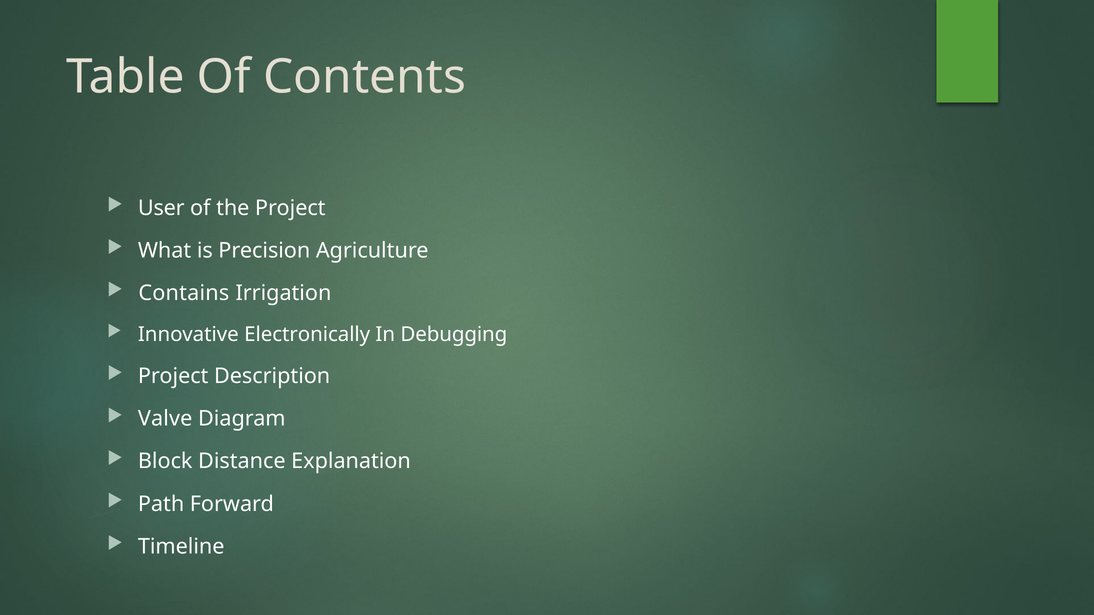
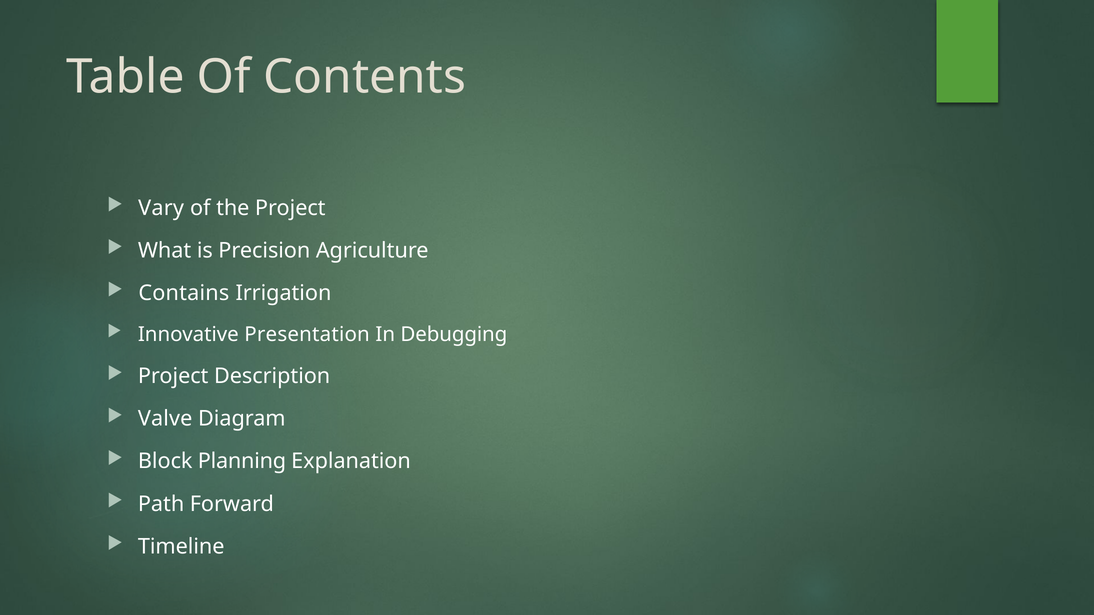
User: User -> Vary (161, 208)
Electronically: Electronically -> Presentation (307, 335)
Distance: Distance -> Planning (242, 462)
